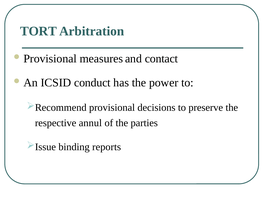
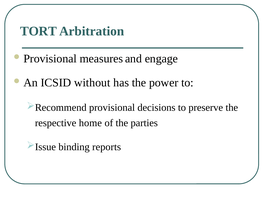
contact: contact -> engage (161, 59)
conduct: conduct -> without (92, 83)
annul: annul -> home (90, 123)
